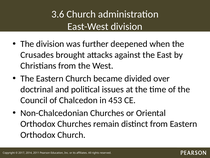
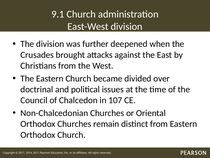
3.6: 3.6 -> 9.1 (58, 14)
453: 453 -> 107 (115, 100)
